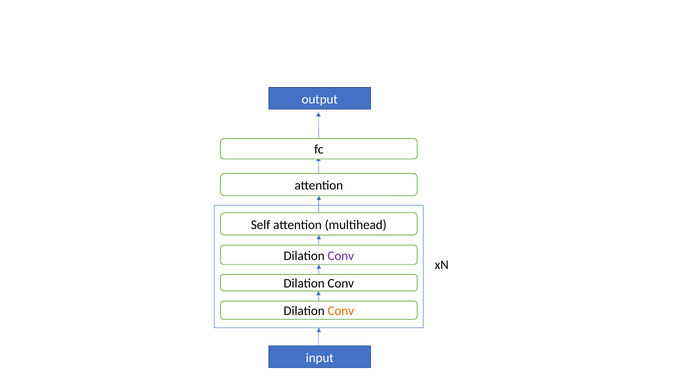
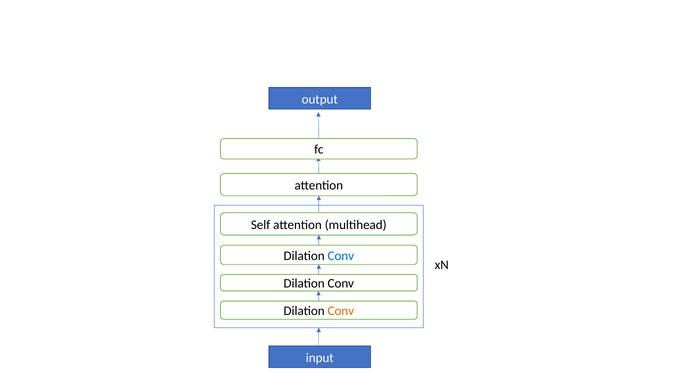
Conv colour: purple -> blue (341, 256)
